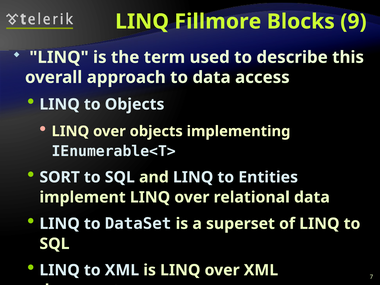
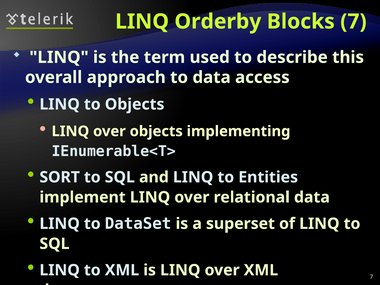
Fillmore: Fillmore -> Orderby (218, 22)
Blocks 9: 9 -> 7 (353, 22)
